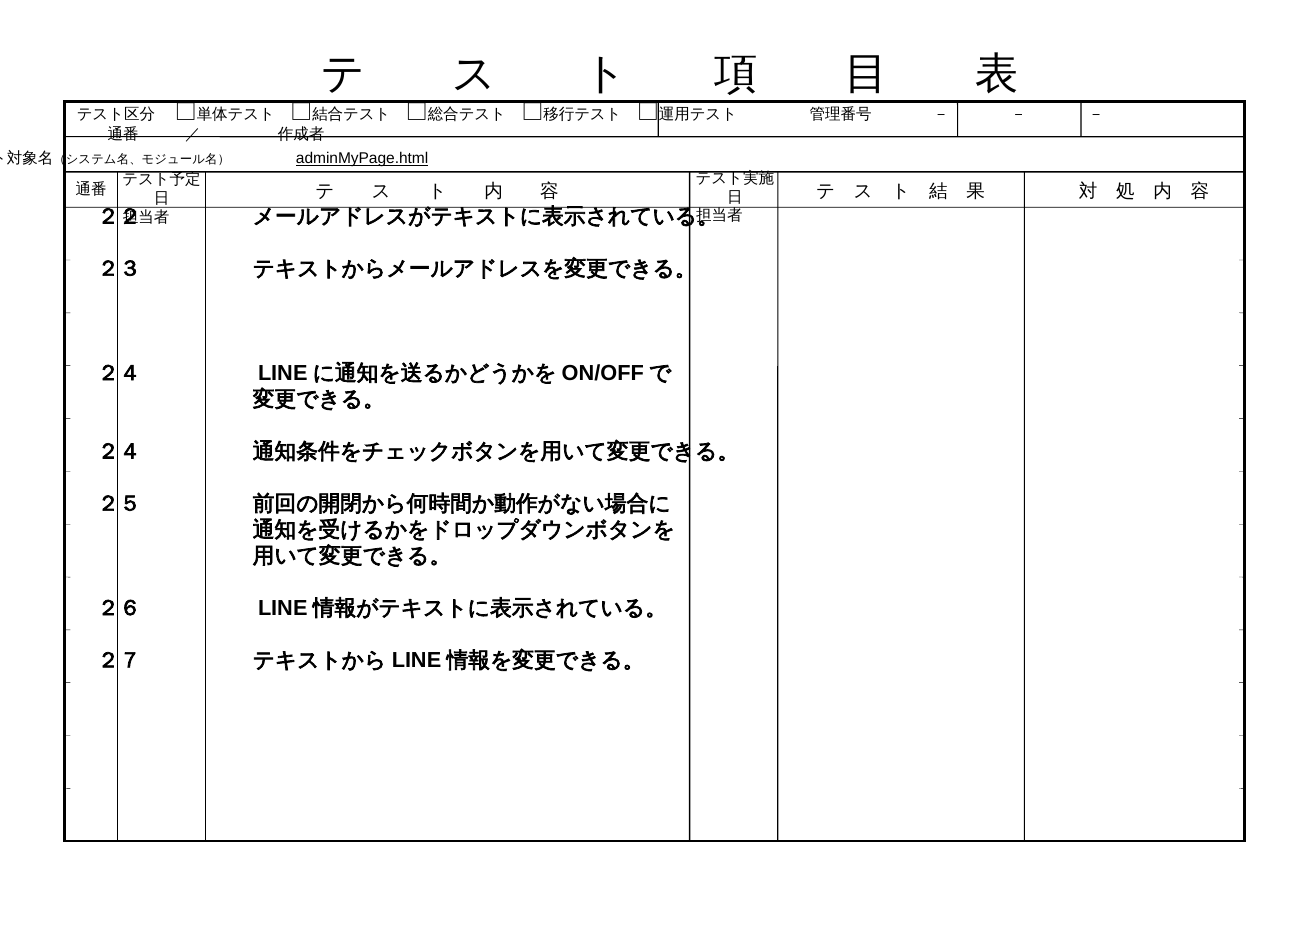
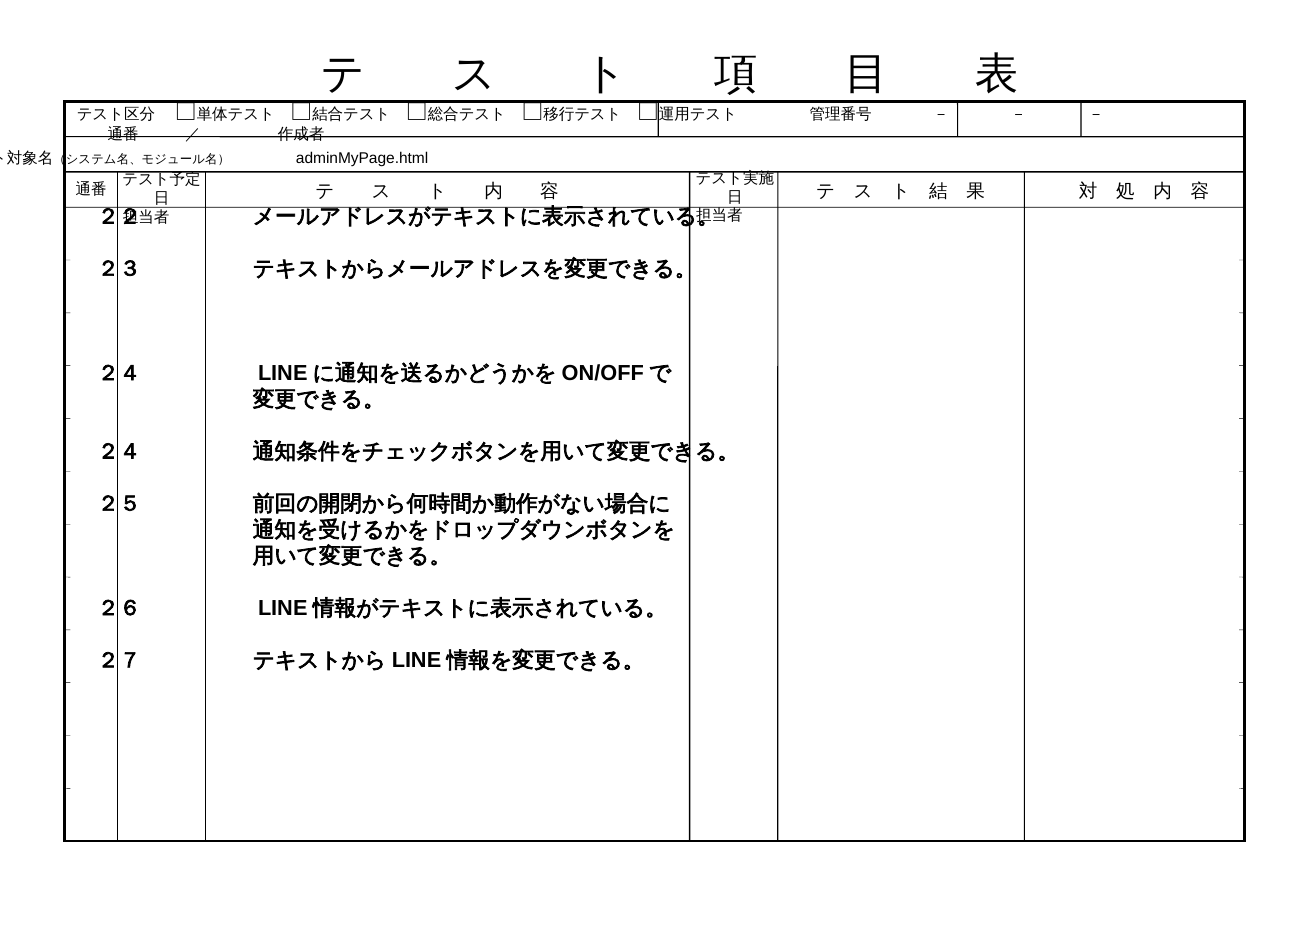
adminMyPage.html underline: present -> none (362, 158)
